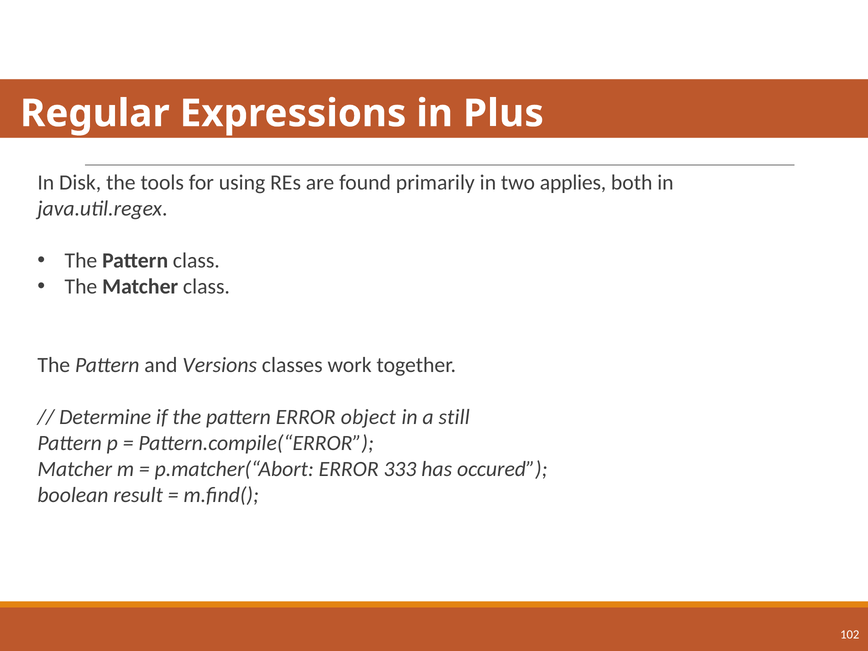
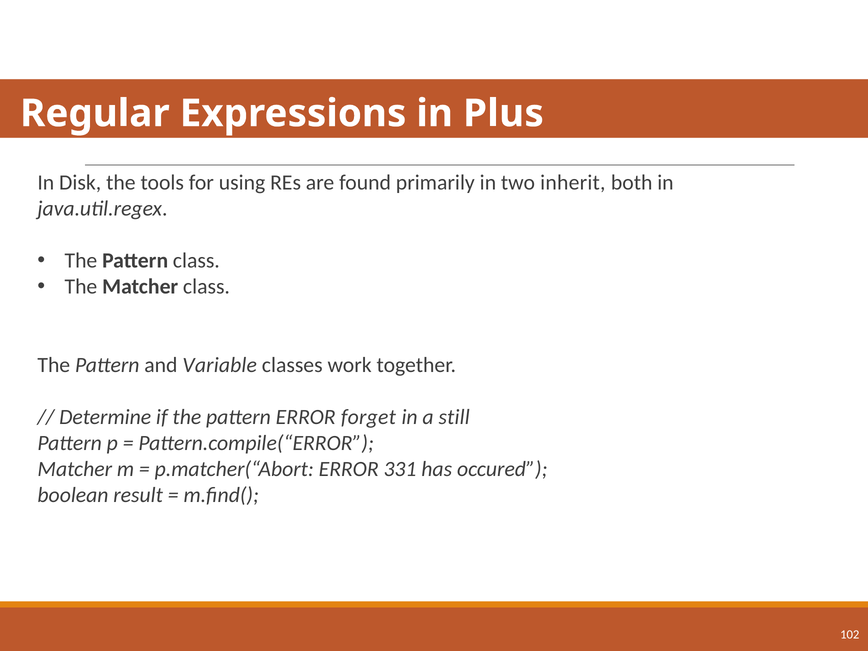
applies: applies -> inherit (573, 183)
Versions: Versions -> Variable (220, 365)
object: object -> forget (368, 417)
333: 333 -> 331 (400, 469)
